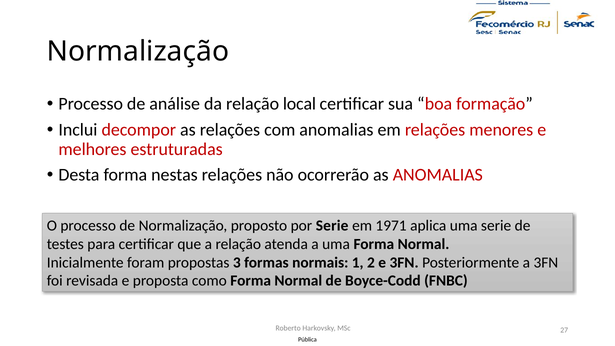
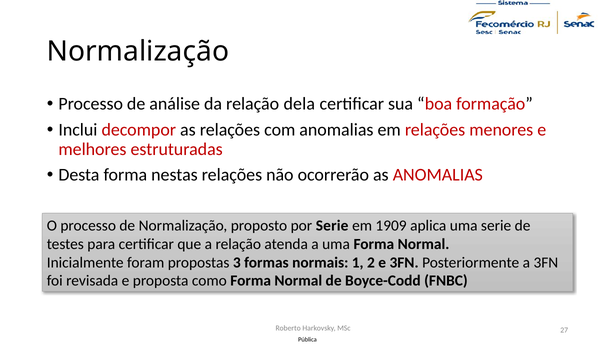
local: local -> dela (299, 104)
1971: 1971 -> 1909 (391, 225)
